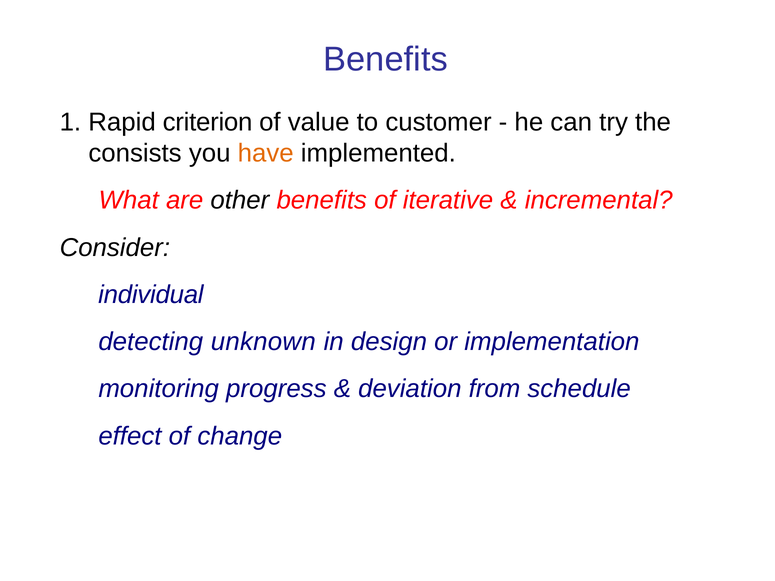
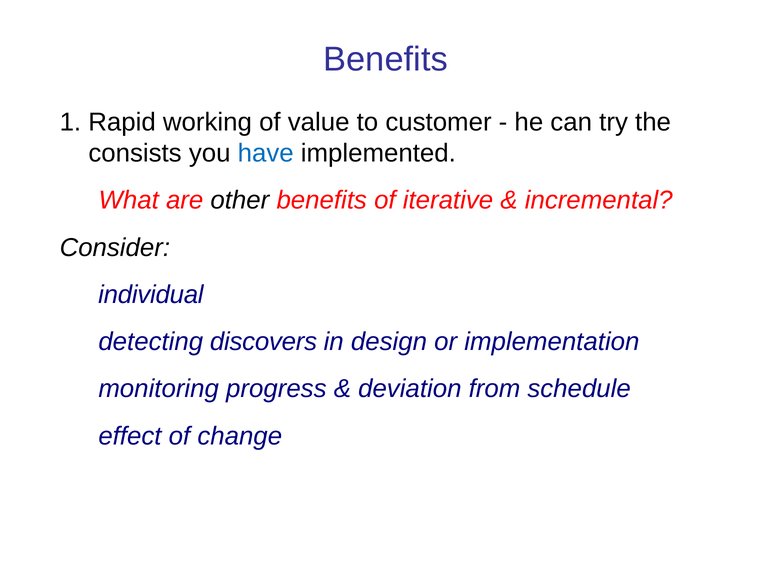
criterion: criterion -> working (207, 122)
have colour: orange -> blue (266, 153)
unknown: unknown -> discovers (264, 342)
